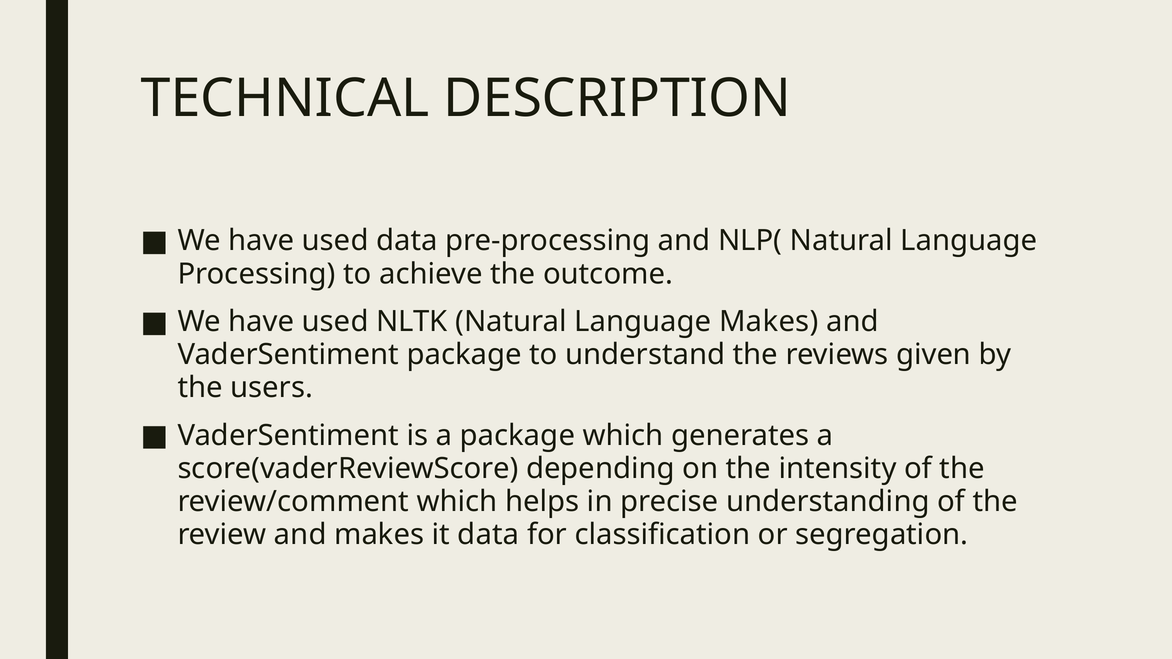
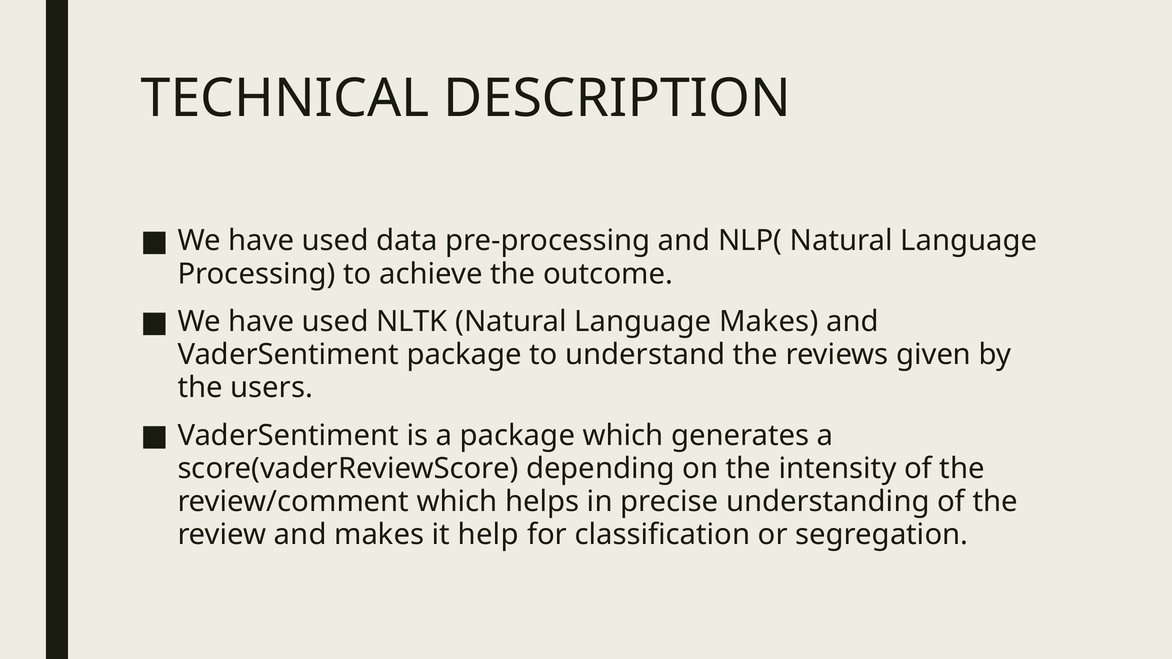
it data: data -> help (488, 535)
